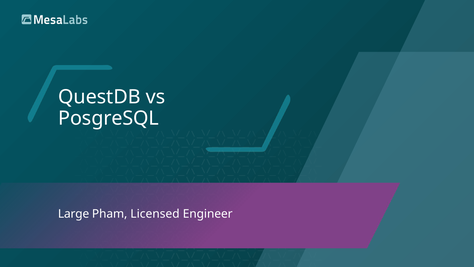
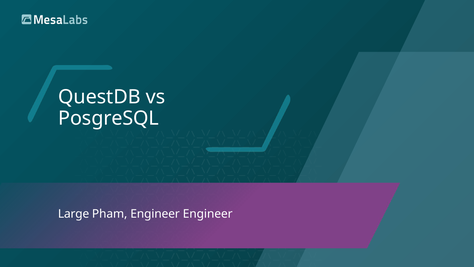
Pham Licensed: Licensed -> Engineer (155, 214)
